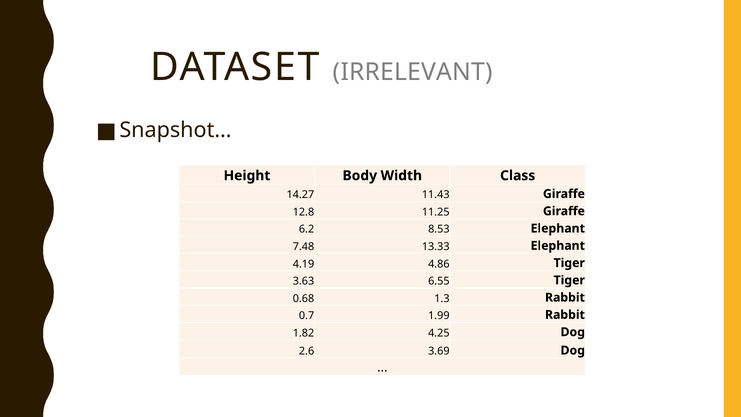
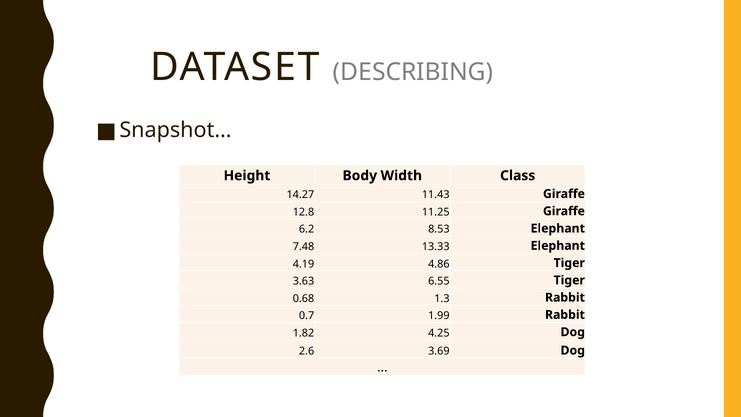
IRRELEVANT: IRRELEVANT -> DESCRIBING (413, 72)
